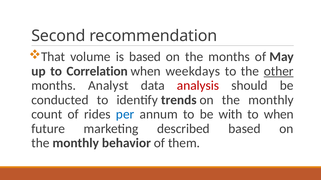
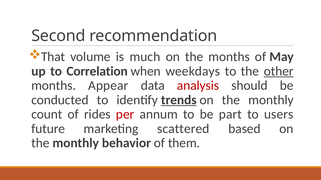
is based: based -> much (145, 57)
Analyst: Analyst -> Appear (108, 86)
trends underline: none -> present (179, 100)
per colour: blue -> red (125, 115)
with: with -> part (230, 115)
to when: when -> users (279, 115)
described: described -> scattered (183, 129)
